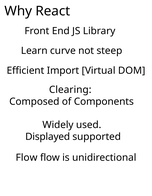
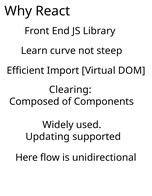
Displayed: Displayed -> Updating (48, 137)
Flow: Flow -> Here (27, 158)
